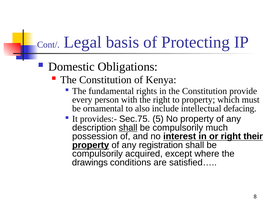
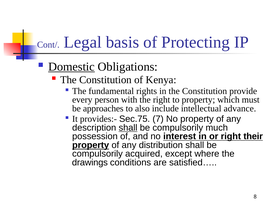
Domestic underline: none -> present (72, 67)
ornamental: ornamental -> approaches (103, 109)
defacing: defacing -> advance (240, 109)
5: 5 -> 7 (158, 119)
registration: registration -> distribution (161, 146)
